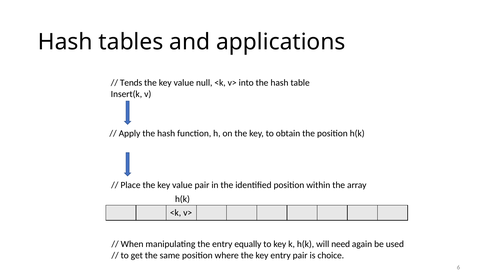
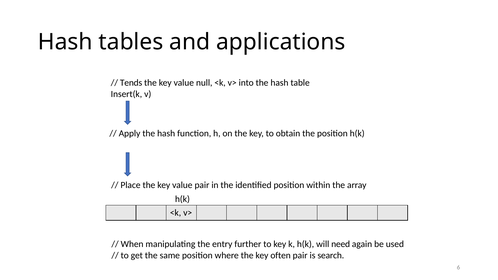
equally: equally -> further (248, 244)
key entry: entry -> often (281, 256)
choice: choice -> search (331, 256)
